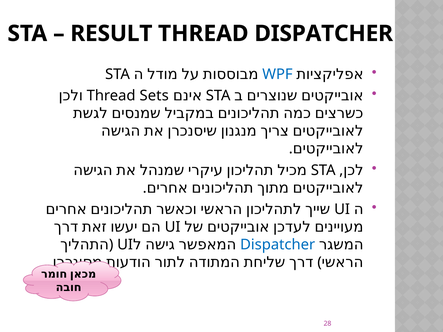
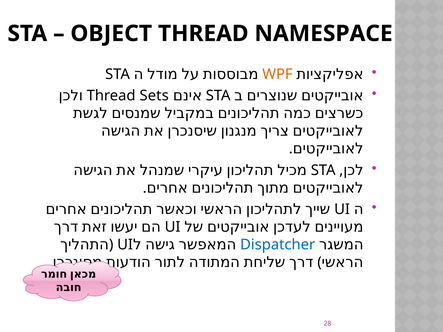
RESULT: RESULT -> OBJECT (111, 34)
THREAD DISPATCHER: DISPATCHER -> NAMESPACE (324, 34)
WPF colour: blue -> orange (277, 74)
